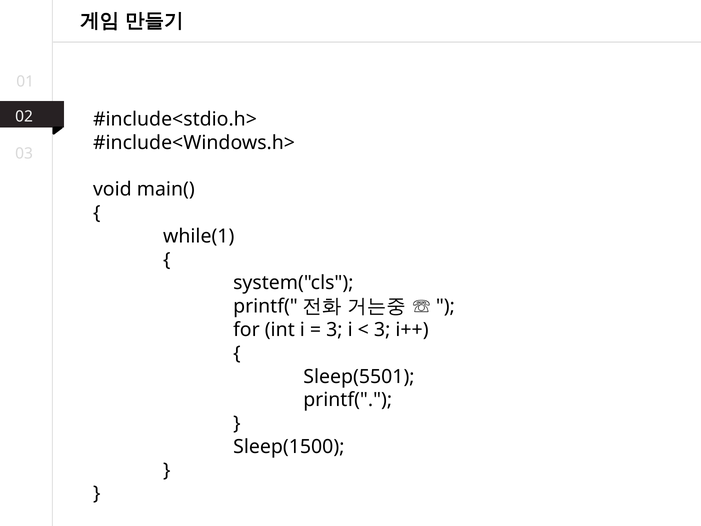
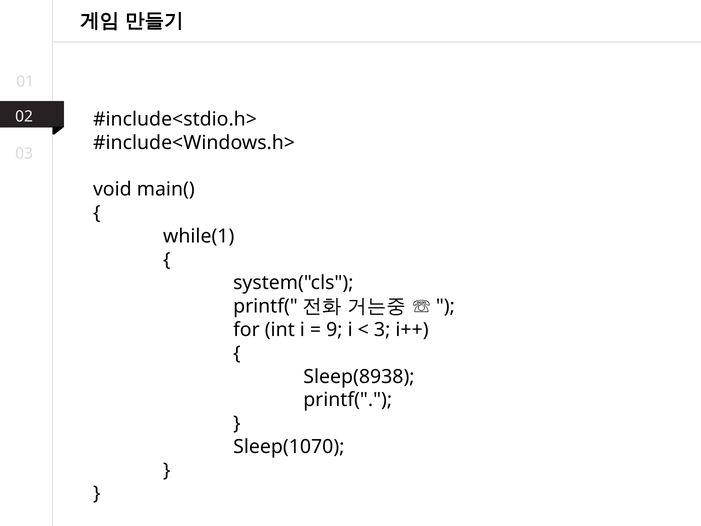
3: 3 -> 9 (334, 330)
Sleep(5501: Sleep(5501 -> Sleep(8938 (359, 376)
Sleep(1500: Sleep(1500 -> Sleep(1070 (289, 447)
